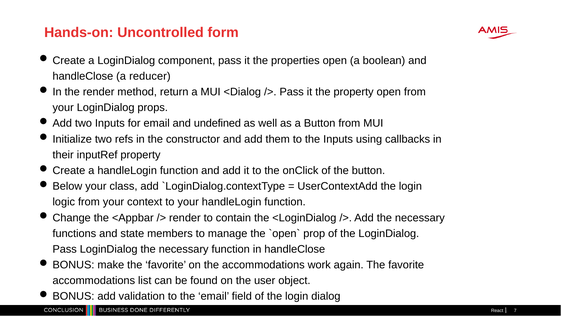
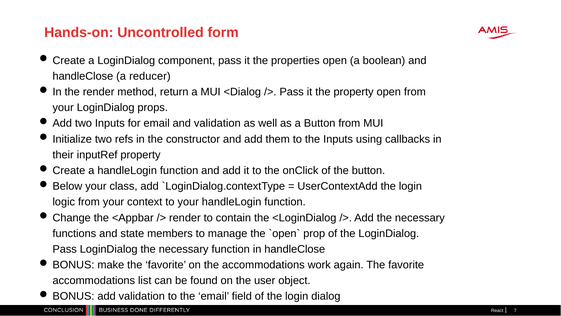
and undefined: undefined -> validation (217, 123)
